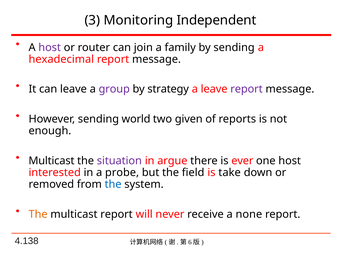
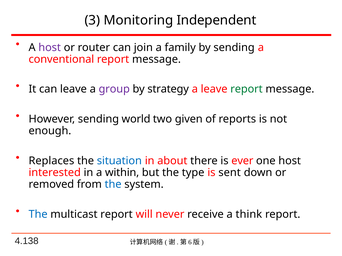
hexadecimal: hexadecimal -> conventional (61, 59)
report colour: purple -> green (247, 89)
Multicast: Multicast -> Replaces (51, 161)
situation colour: purple -> blue (119, 161)
argue: argue -> about (172, 161)
probe: probe -> within (122, 173)
field: field -> type (193, 173)
take: take -> sent (230, 173)
The colour: orange -> blue (38, 215)
none: none -> think (249, 215)
